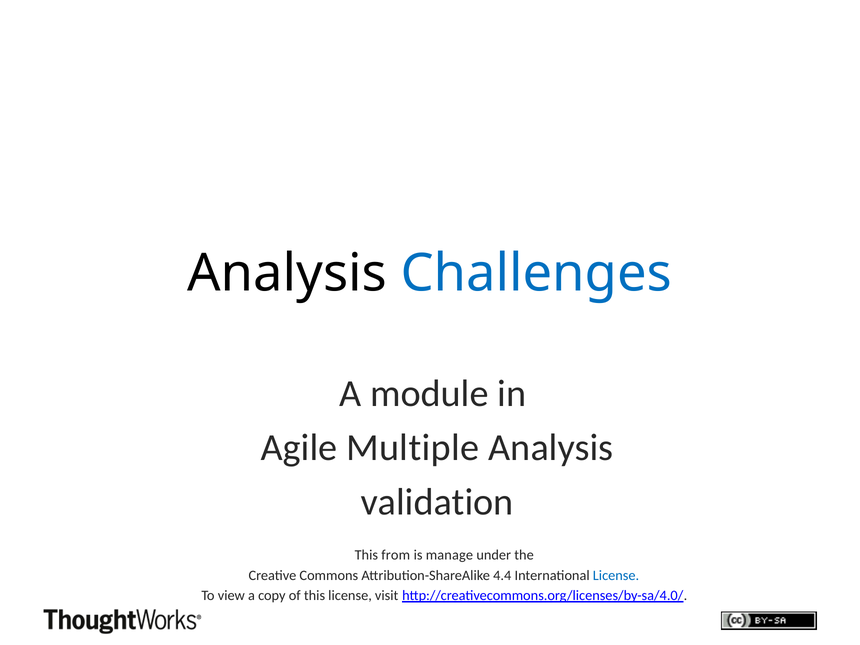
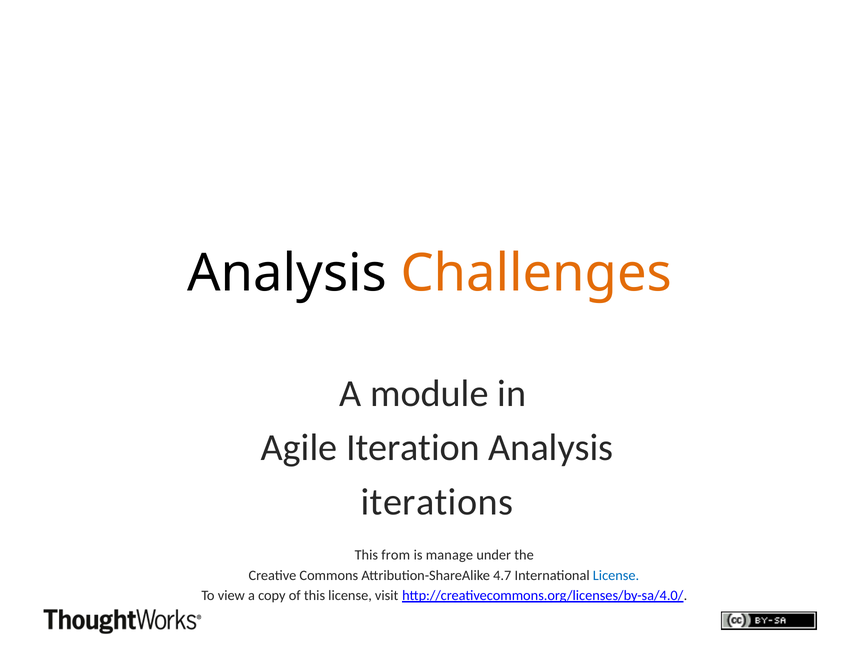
Challenges colour: blue -> orange (536, 273)
Multiple: Multiple -> Iteration (413, 448)
validation: validation -> iterations (437, 502)
4.4: 4.4 -> 4.7 (502, 575)
